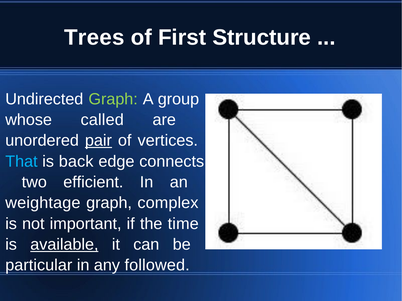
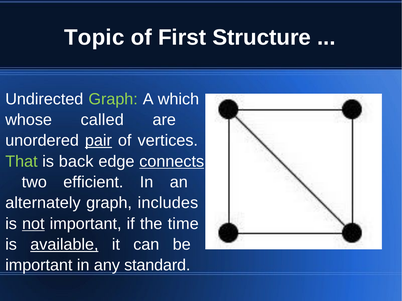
Trees: Trees -> Topic (94, 38)
group: group -> which (178, 99)
That colour: light blue -> light green (21, 162)
connects underline: none -> present (172, 162)
weightage: weightage -> alternately (43, 203)
complex: complex -> includes (168, 203)
not underline: none -> present (33, 224)
particular: particular -> important (39, 265)
followed: followed -> standard (157, 265)
